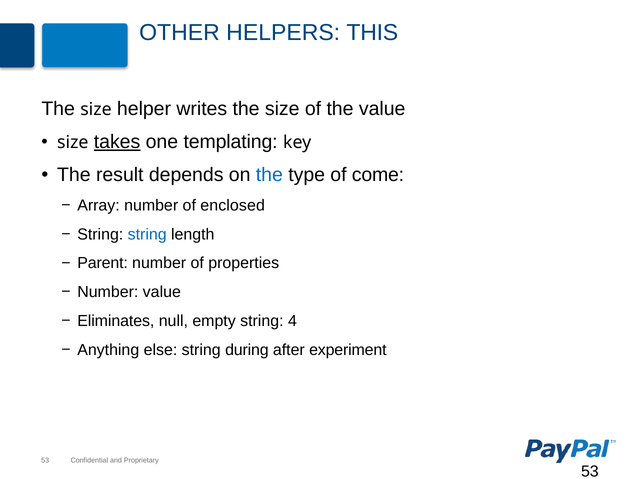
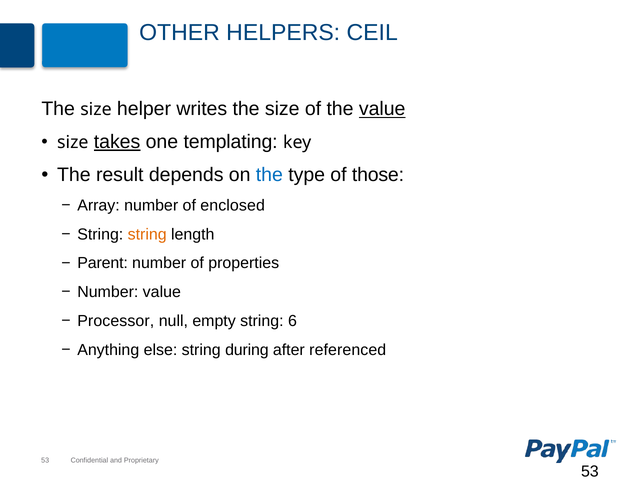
THIS: THIS -> CEIL (372, 33)
value underline: none -> present (382, 109)
come: come -> those (378, 175)
string colour: blue -> orange (147, 234)
Eliminates: Eliminates -> Processor (116, 321)
4: 4 -> 6 (292, 321)
experiment: experiment -> referenced (348, 349)
